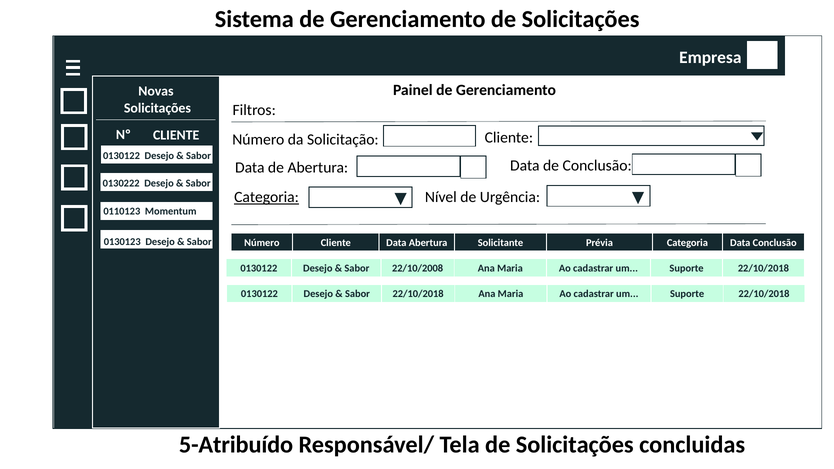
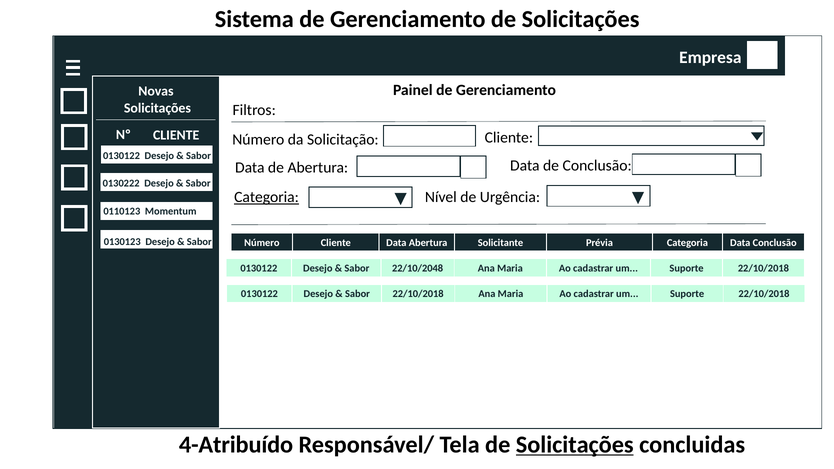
22/10/2008: 22/10/2008 -> 22/10/2048 (418, 268)
5-Atribuído: 5-Atribuído -> 4-Atribuído (236, 445)
Solicitações underline: none -> present (575, 445)
